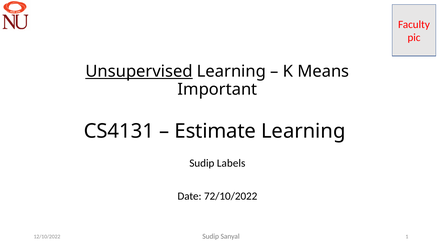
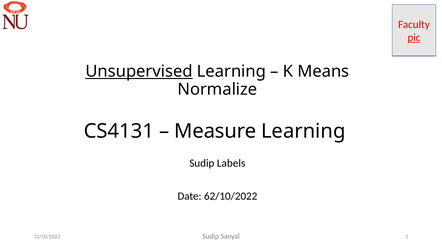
pic underline: none -> present (414, 38)
Important: Important -> Normalize (217, 90)
Estimate: Estimate -> Measure (215, 131)
72/10/2022: 72/10/2022 -> 62/10/2022 (231, 197)
